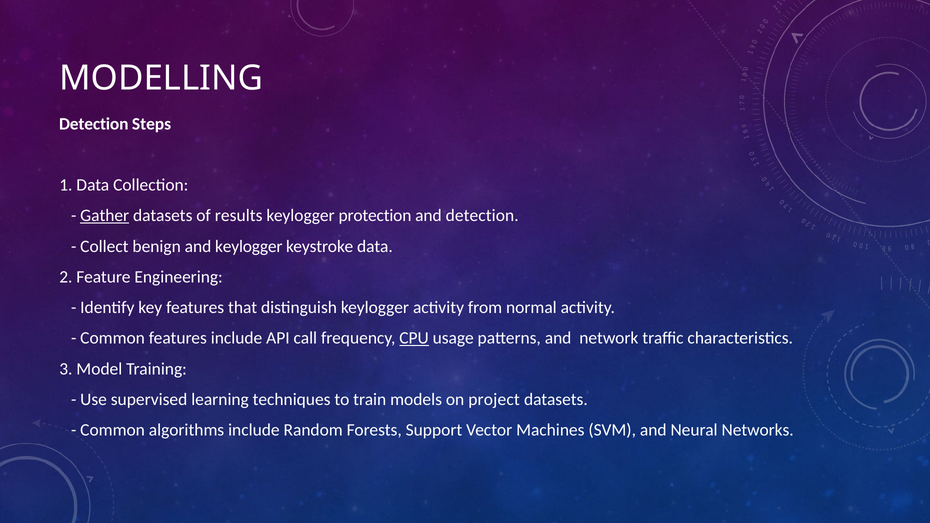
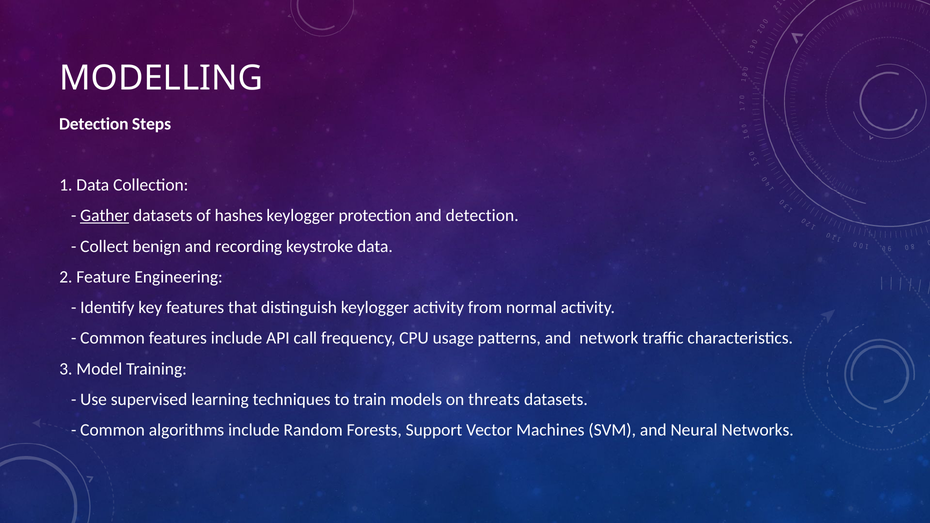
results: results -> hashes (239, 216)
and keylogger: keylogger -> recording (249, 246)
CPU underline: present -> none (414, 338)
project: project -> threats (494, 399)
